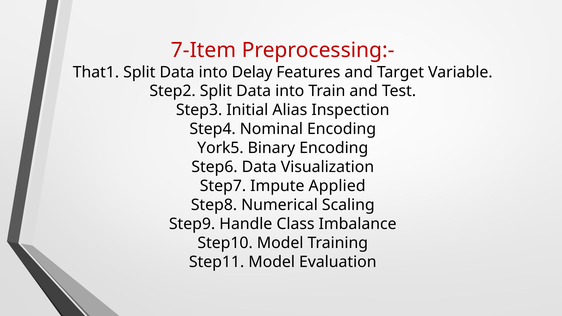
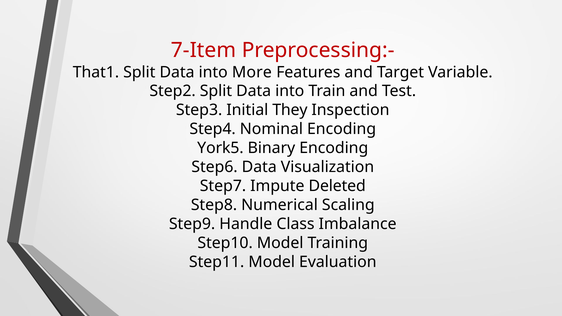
Delay: Delay -> More (252, 72)
Alias: Alias -> They (290, 110)
Applied: Applied -> Deleted (337, 186)
